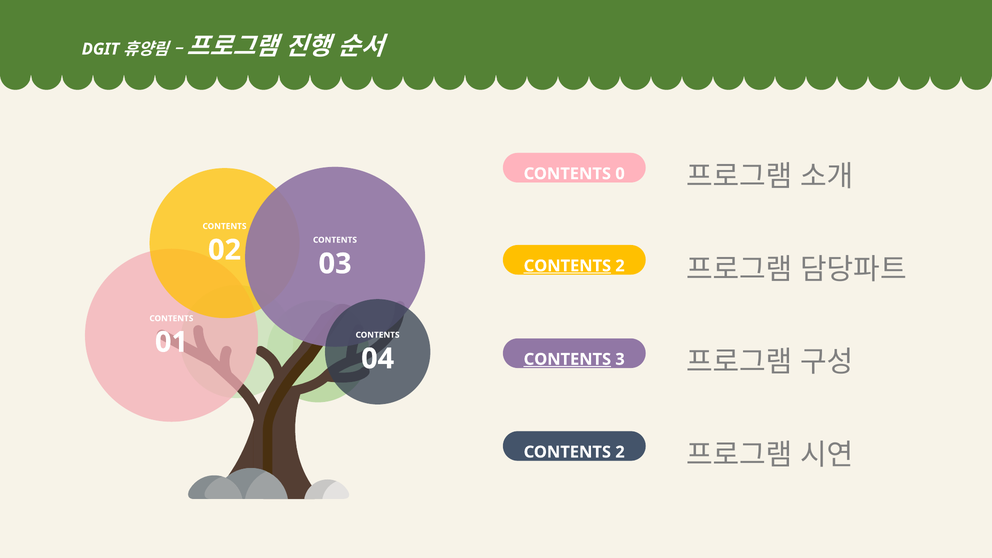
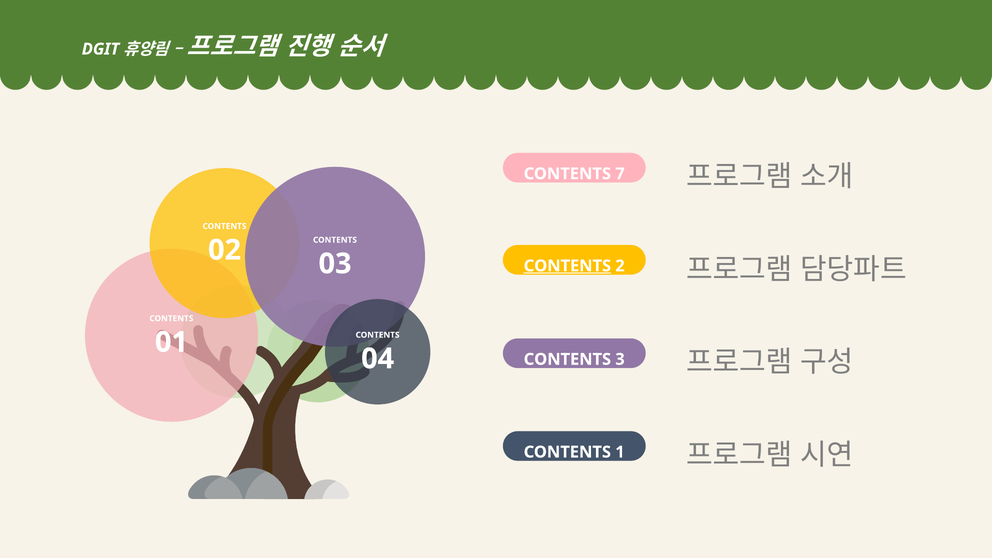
0: 0 -> 7 (620, 174)
CONTENTS underline: present -> none (567, 359)
2: 2 -> 1 (620, 452)
